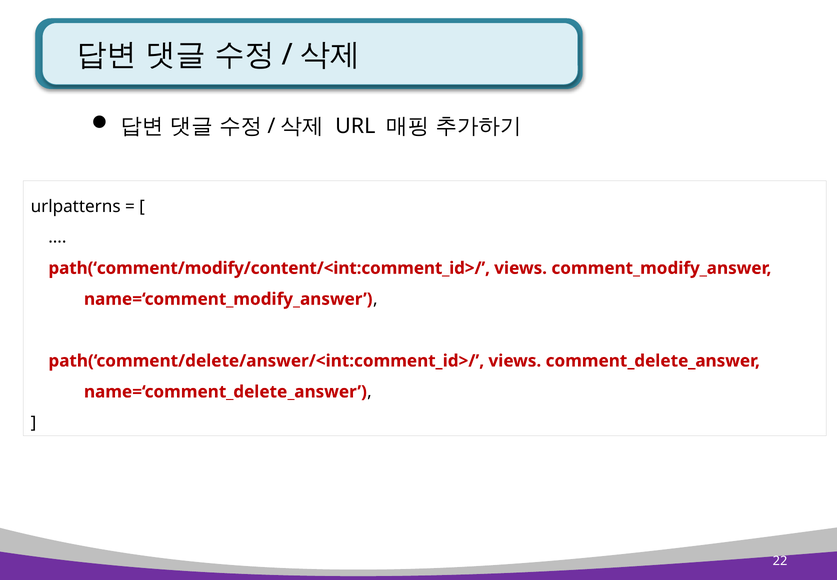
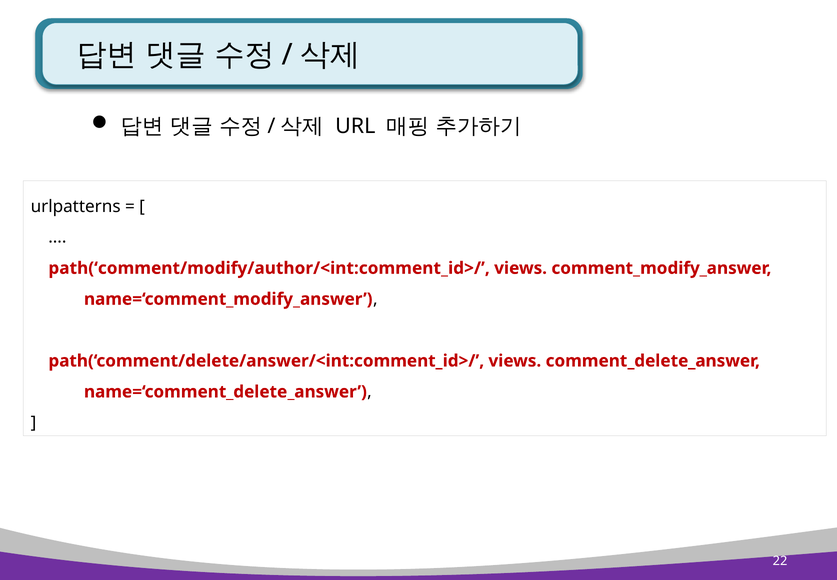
path(‘comment/modify/content/<int:comment_id>/: path(‘comment/modify/content/<int:comment_id>/ -> path(‘comment/modify/author/<int:comment_id>/ (269, 268)
